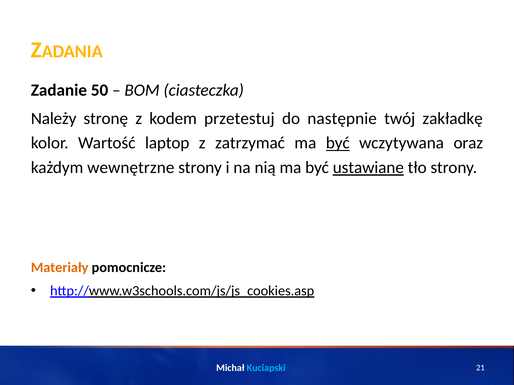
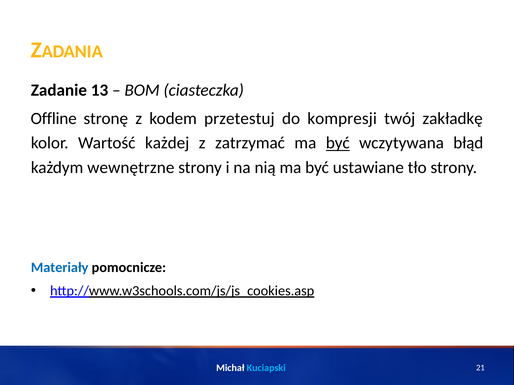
50: 50 -> 13 (100, 90)
Należy: Należy -> Offline (54, 119)
następnie: następnie -> kompresji (342, 119)
laptop: laptop -> każdej (167, 143)
oraz: oraz -> błąd (468, 143)
ustawiane underline: present -> none (368, 168)
Materiały colour: orange -> blue (60, 268)
